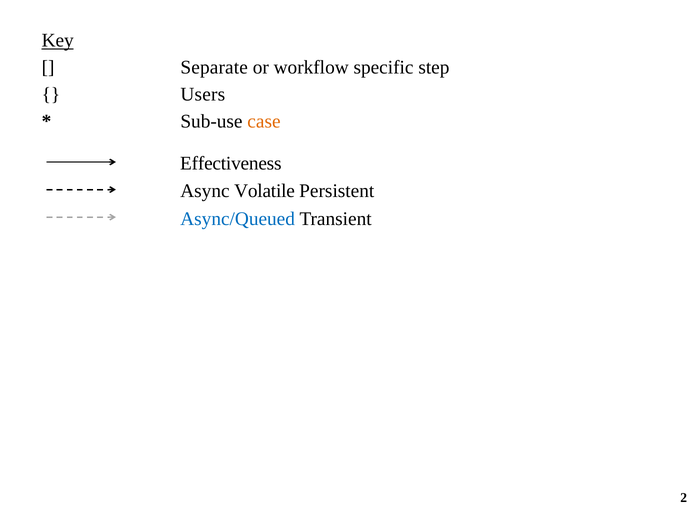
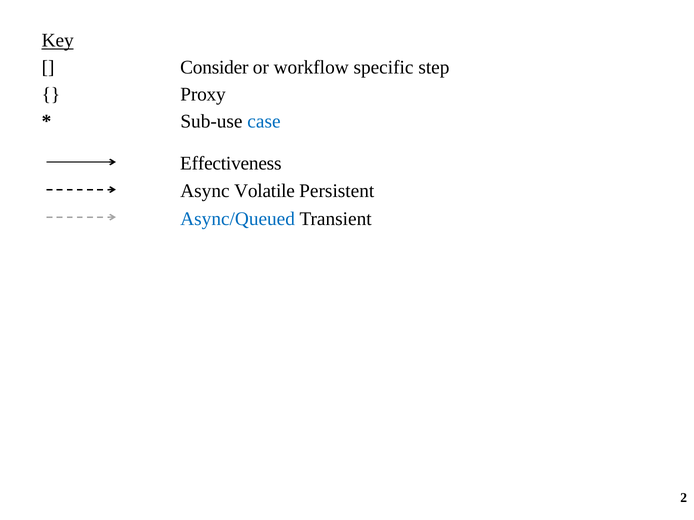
Separate: Separate -> Consider (214, 68)
Users: Users -> Proxy (203, 95)
case colour: orange -> blue (264, 122)
